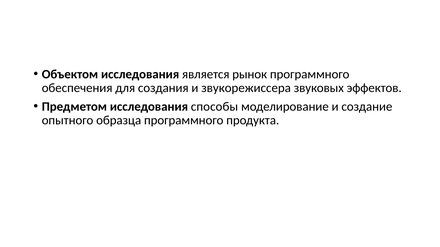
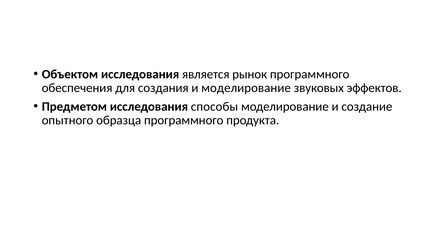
и звукорежиссера: звукорежиссера -> моделирование (246, 88)
